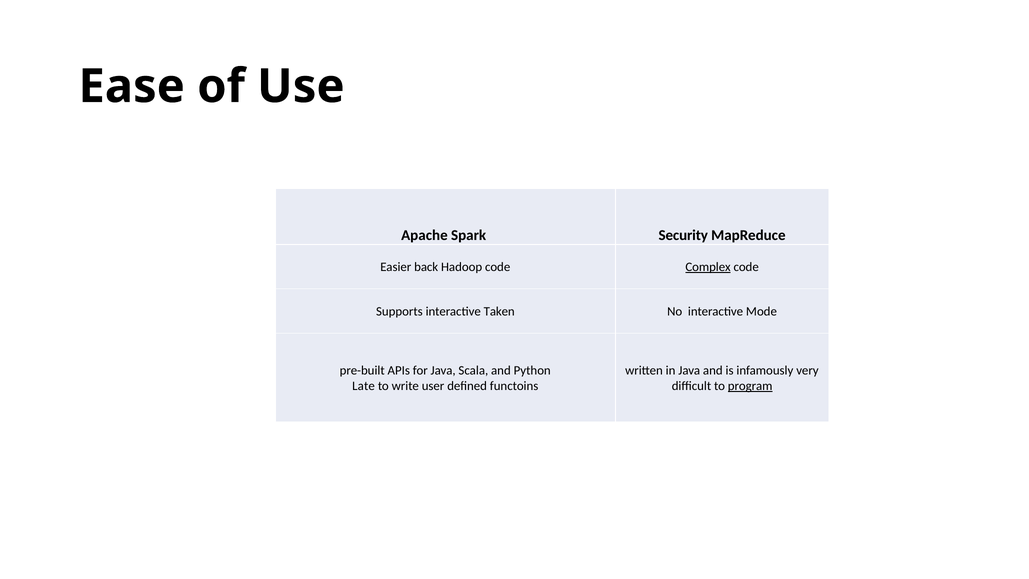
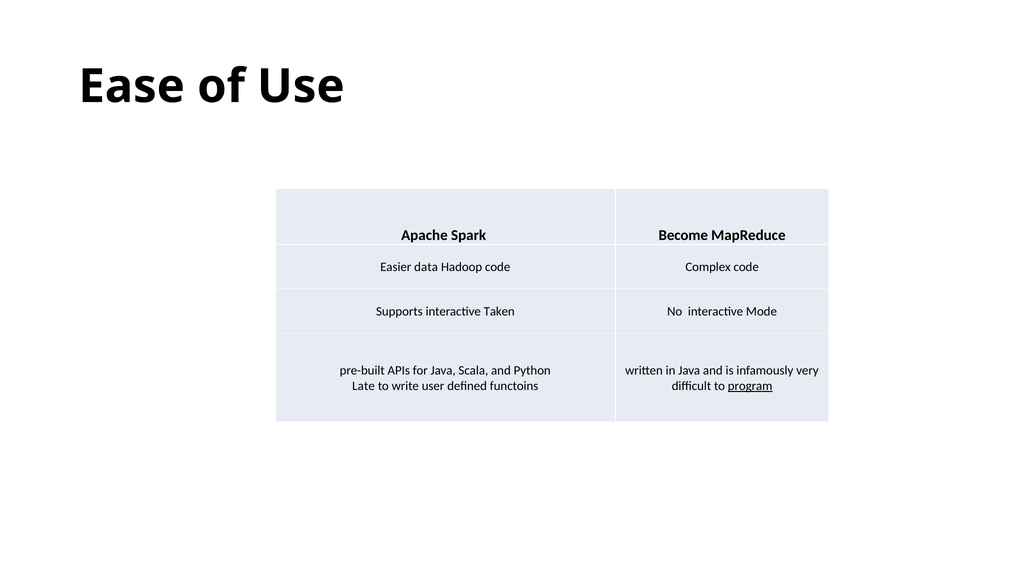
Security: Security -> Become (683, 235)
back: back -> data (426, 267)
Complex underline: present -> none (708, 267)
